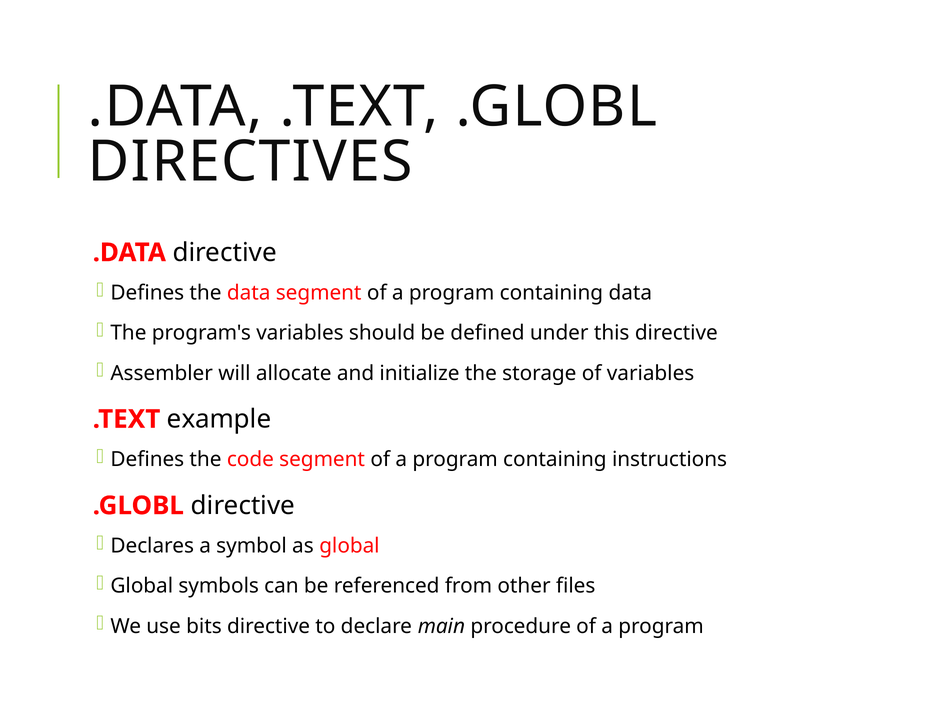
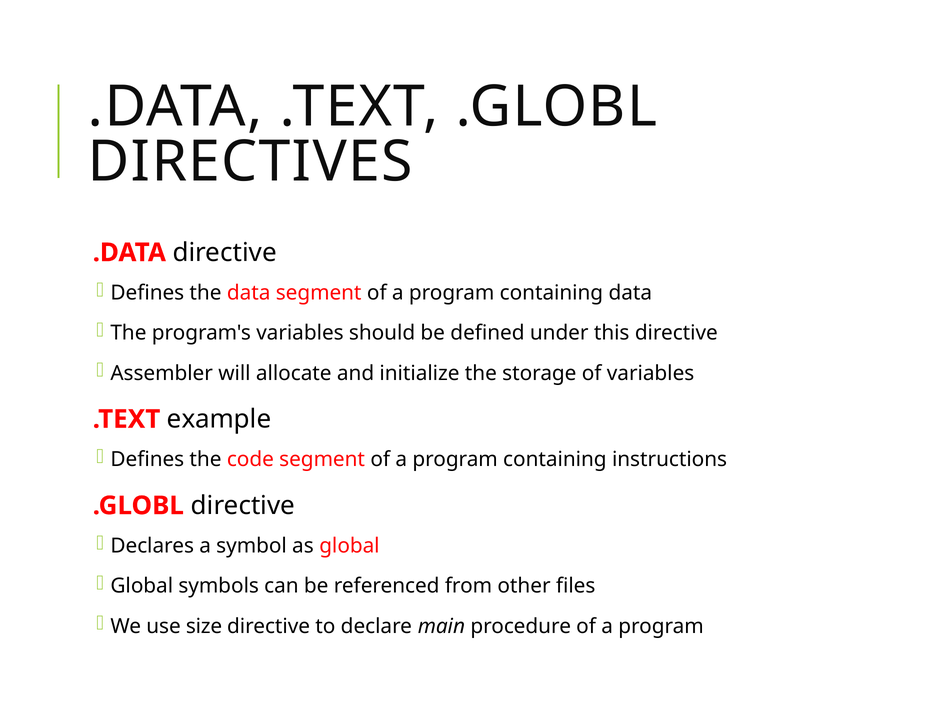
bits: bits -> size (204, 626)
